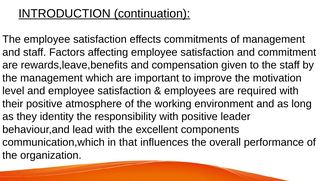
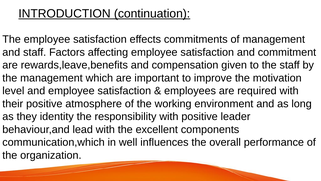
that: that -> well (128, 142)
